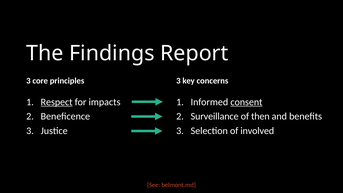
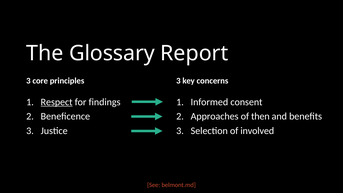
Findings: Findings -> Glossary (112, 53)
impacts: impacts -> findings (105, 102)
consent underline: present -> none (246, 102)
Surveillance: Surveillance -> Approaches (215, 116)
